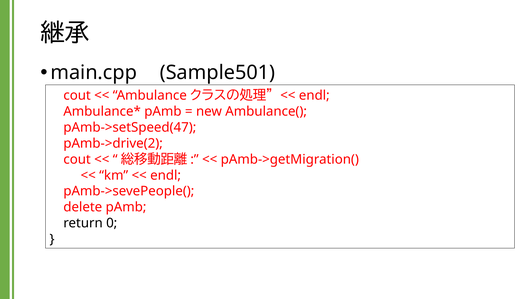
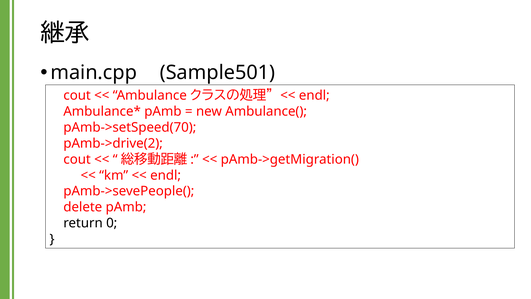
pAmb->setSpeed(47: pAmb->setSpeed(47 -> pAmb->setSpeed(70 (130, 127)
